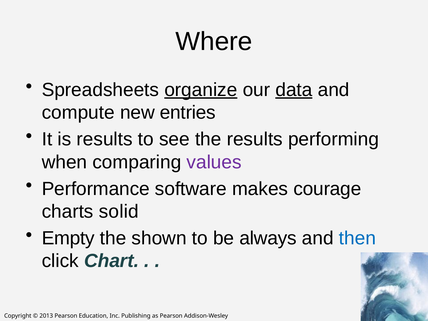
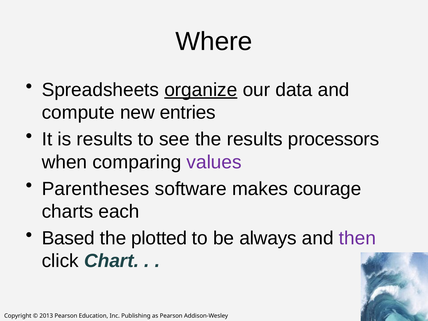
data underline: present -> none (294, 90)
performing: performing -> processors (334, 139)
Performance: Performance -> Parentheses (96, 189)
solid: solid -> each (119, 212)
Empty: Empty -> Based (68, 238)
shown: shown -> plotted (159, 238)
then colour: blue -> purple (357, 238)
